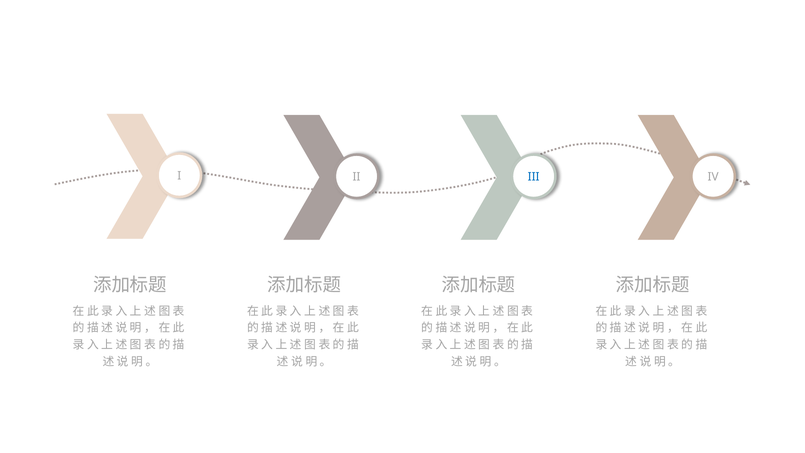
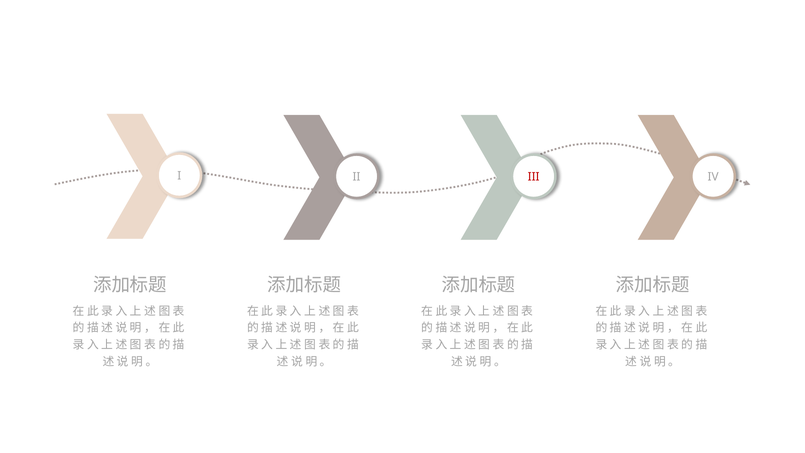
III colour: blue -> red (534, 177)
